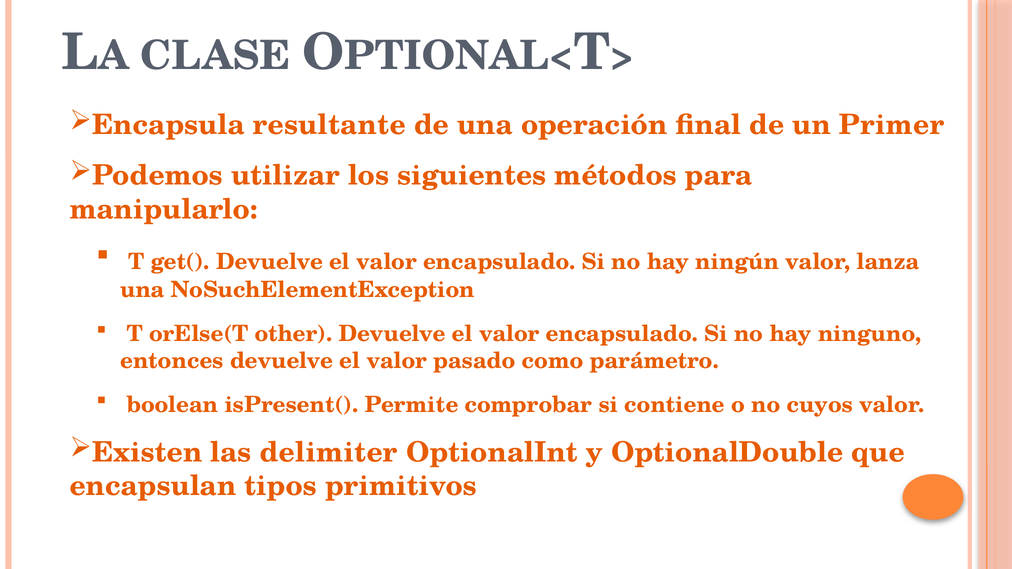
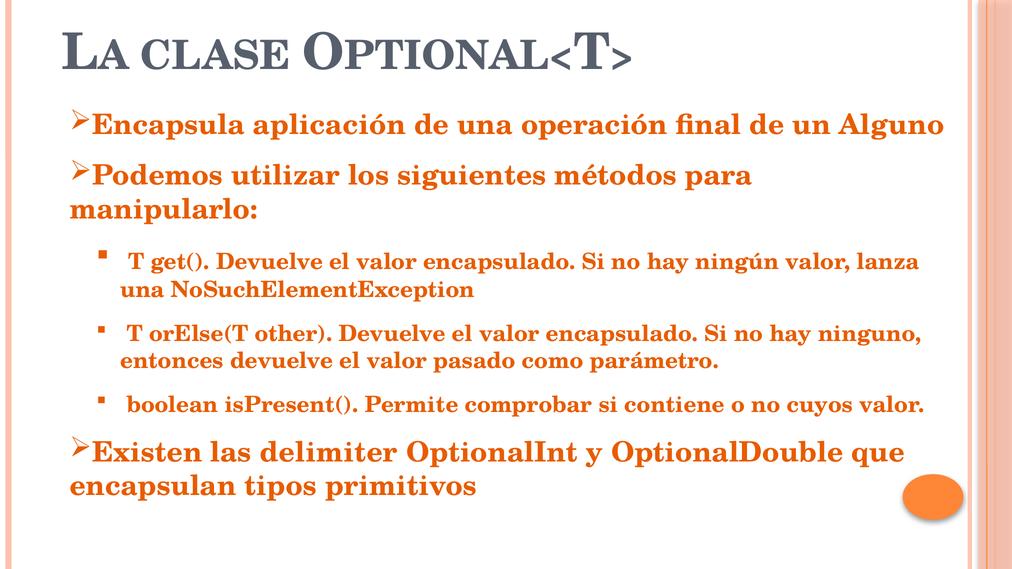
resultante: resultante -> aplicación (329, 125)
Primer: Primer -> Alguno (892, 125)
